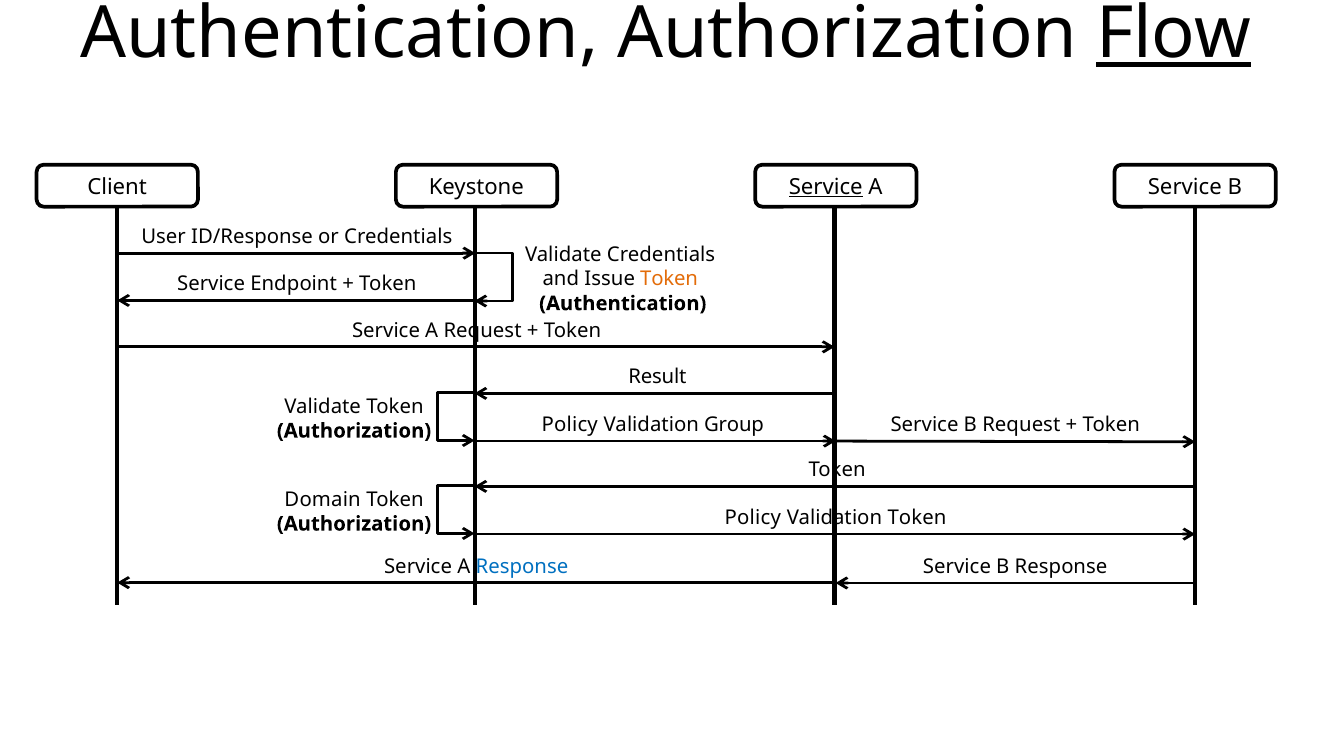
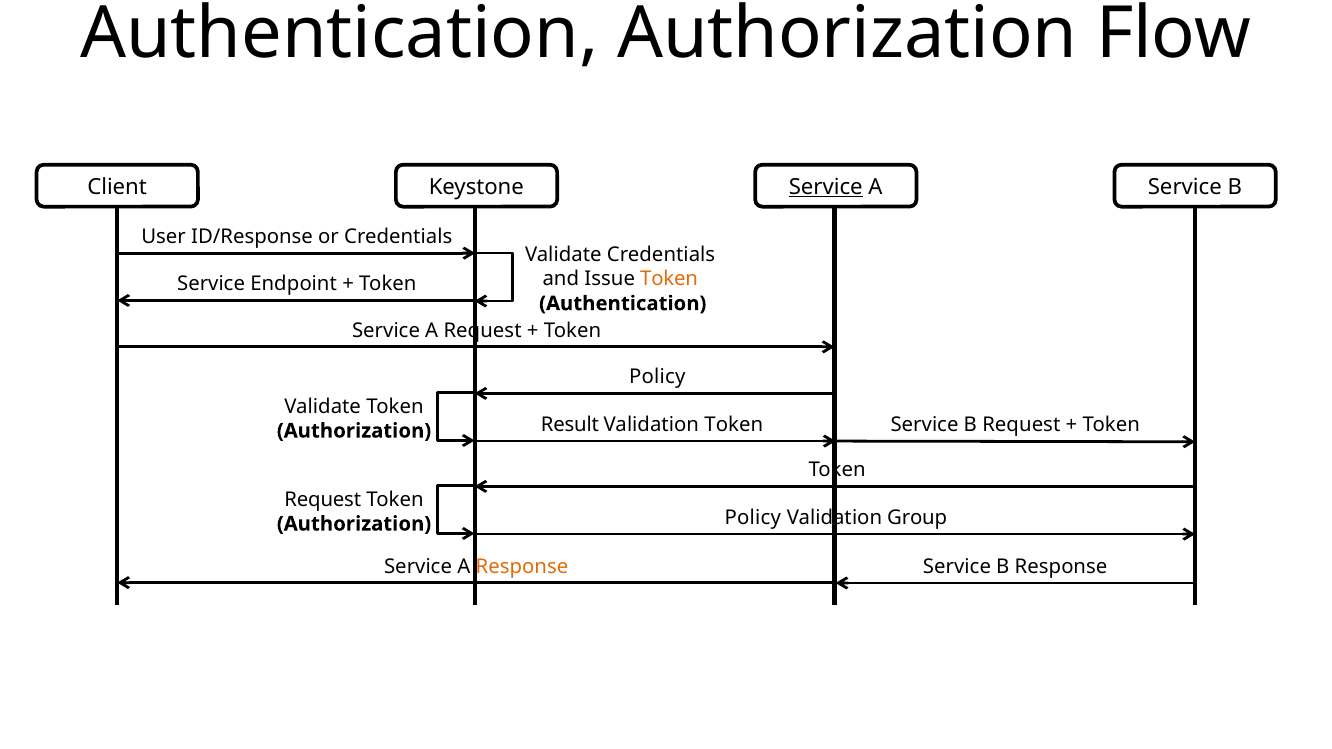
Flow underline: present -> none (1174, 34)
Result: Result -> Policy (657, 377)
Policy: Policy -> Result (570, 425)
Validation Group: Group -> Token (734, 425)
Domain: Domain -> Request (323, 500)
Validation Token: Token -> Group (917, 518)
Response colour: blue -> orange (522, 567)
